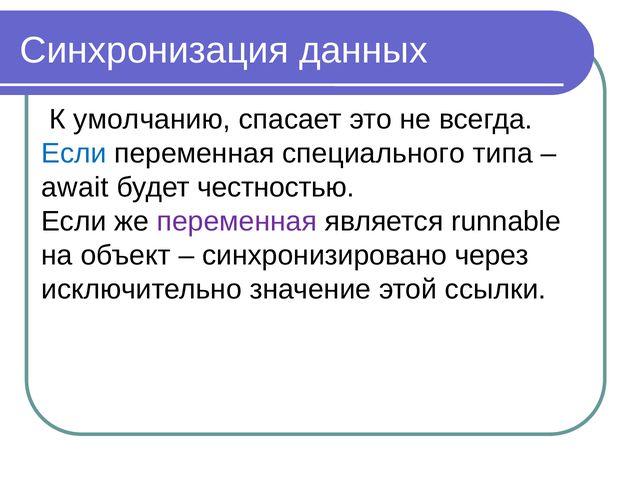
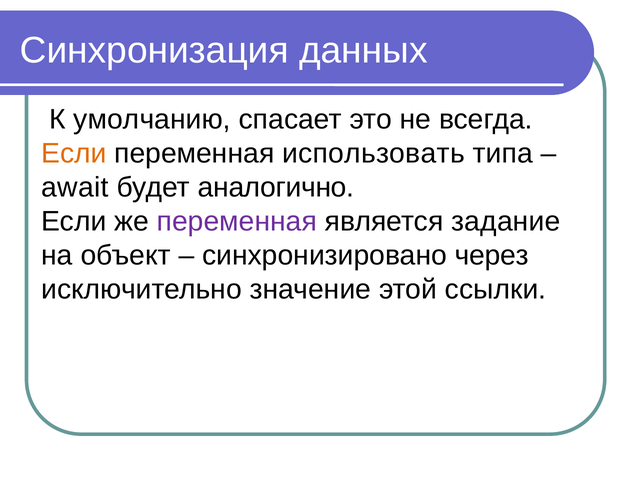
Если colour: blue -> orange (74, 154)
специального: специального -> использовать (374, 154)
честностью: честностью -> аналогично (276, 188)
runnable: runnable -> задание (506, 222)
